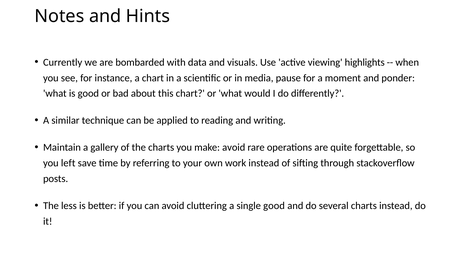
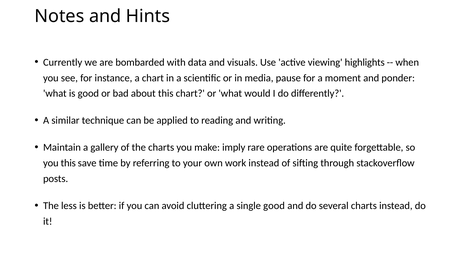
make avoid: avoid -> imply (234, 147)
you left: left -> this (68, 163)
